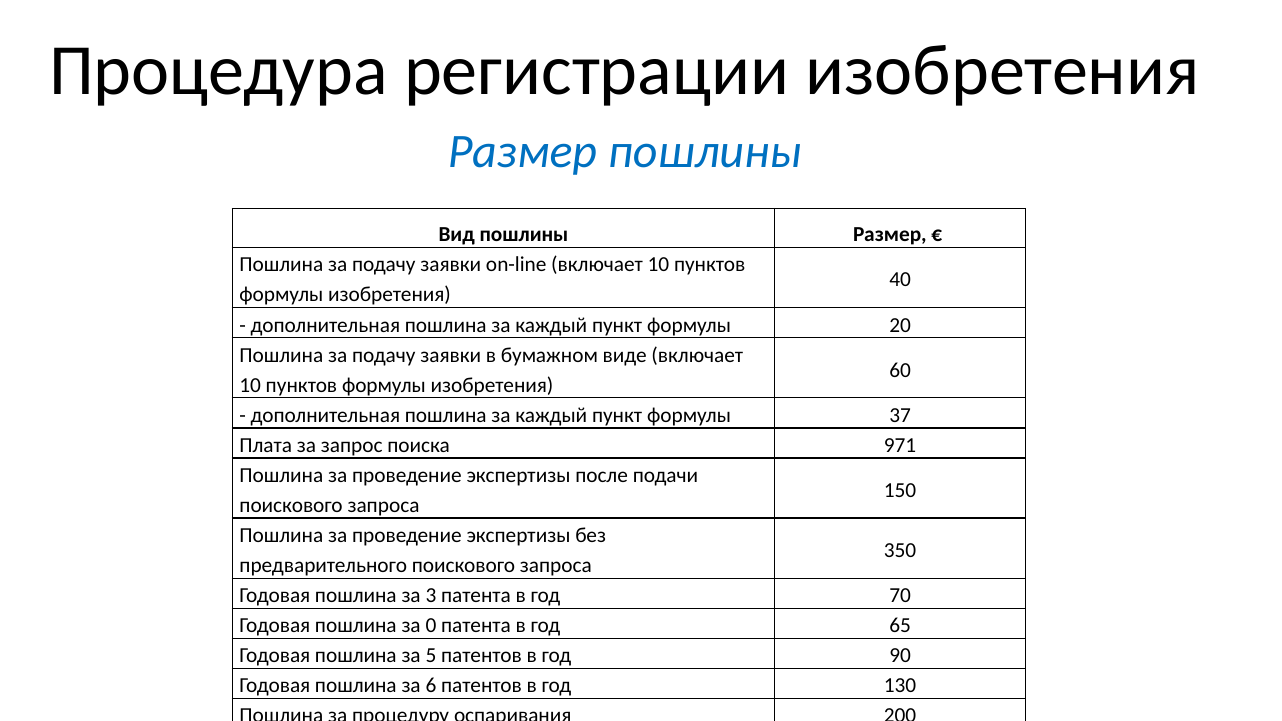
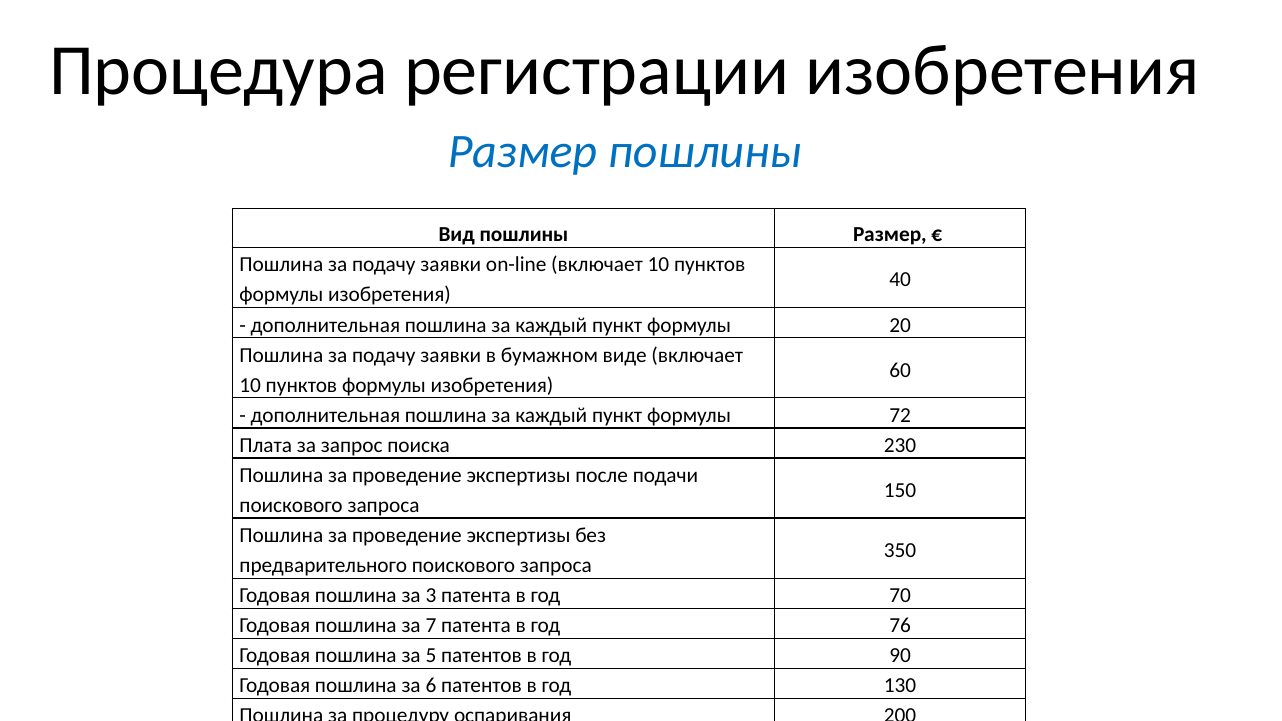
37: 37 -> 72 (900, 415)
971: 971 -> 230 (900, 445)
0: 0 -> 7 (431, 625)
65: 65 -> 76 (900, 625)
